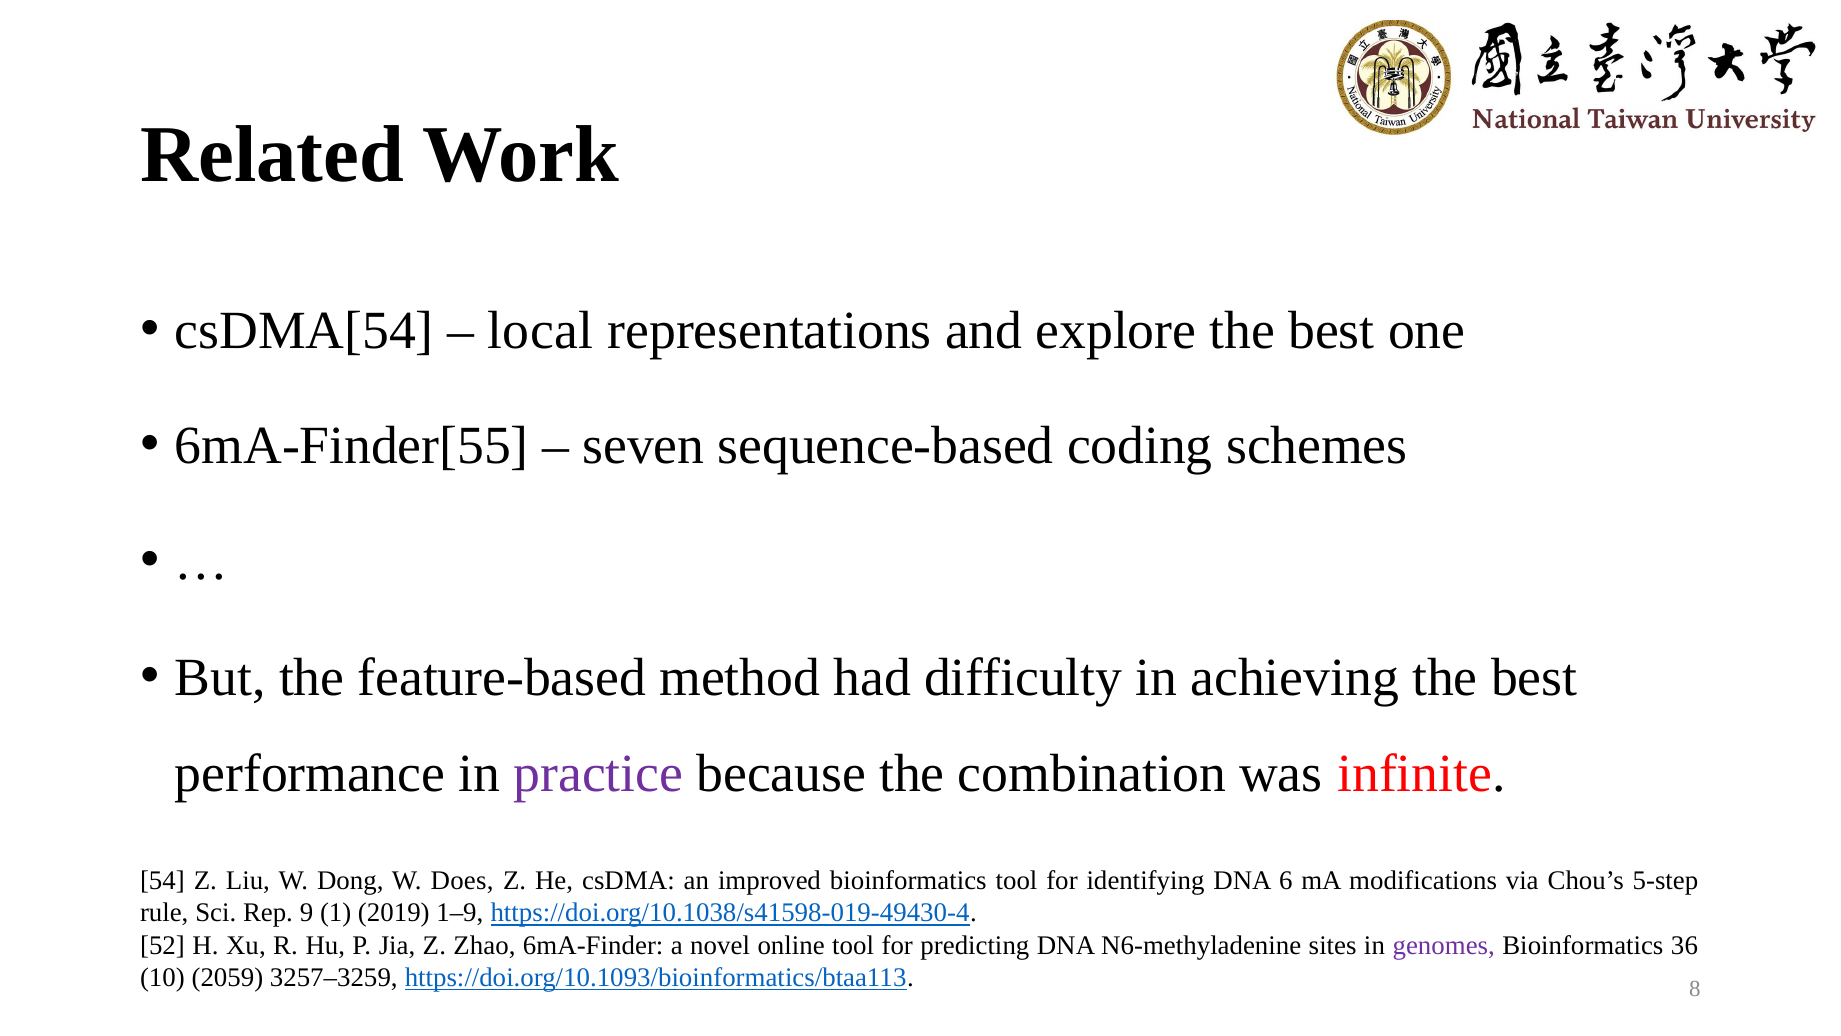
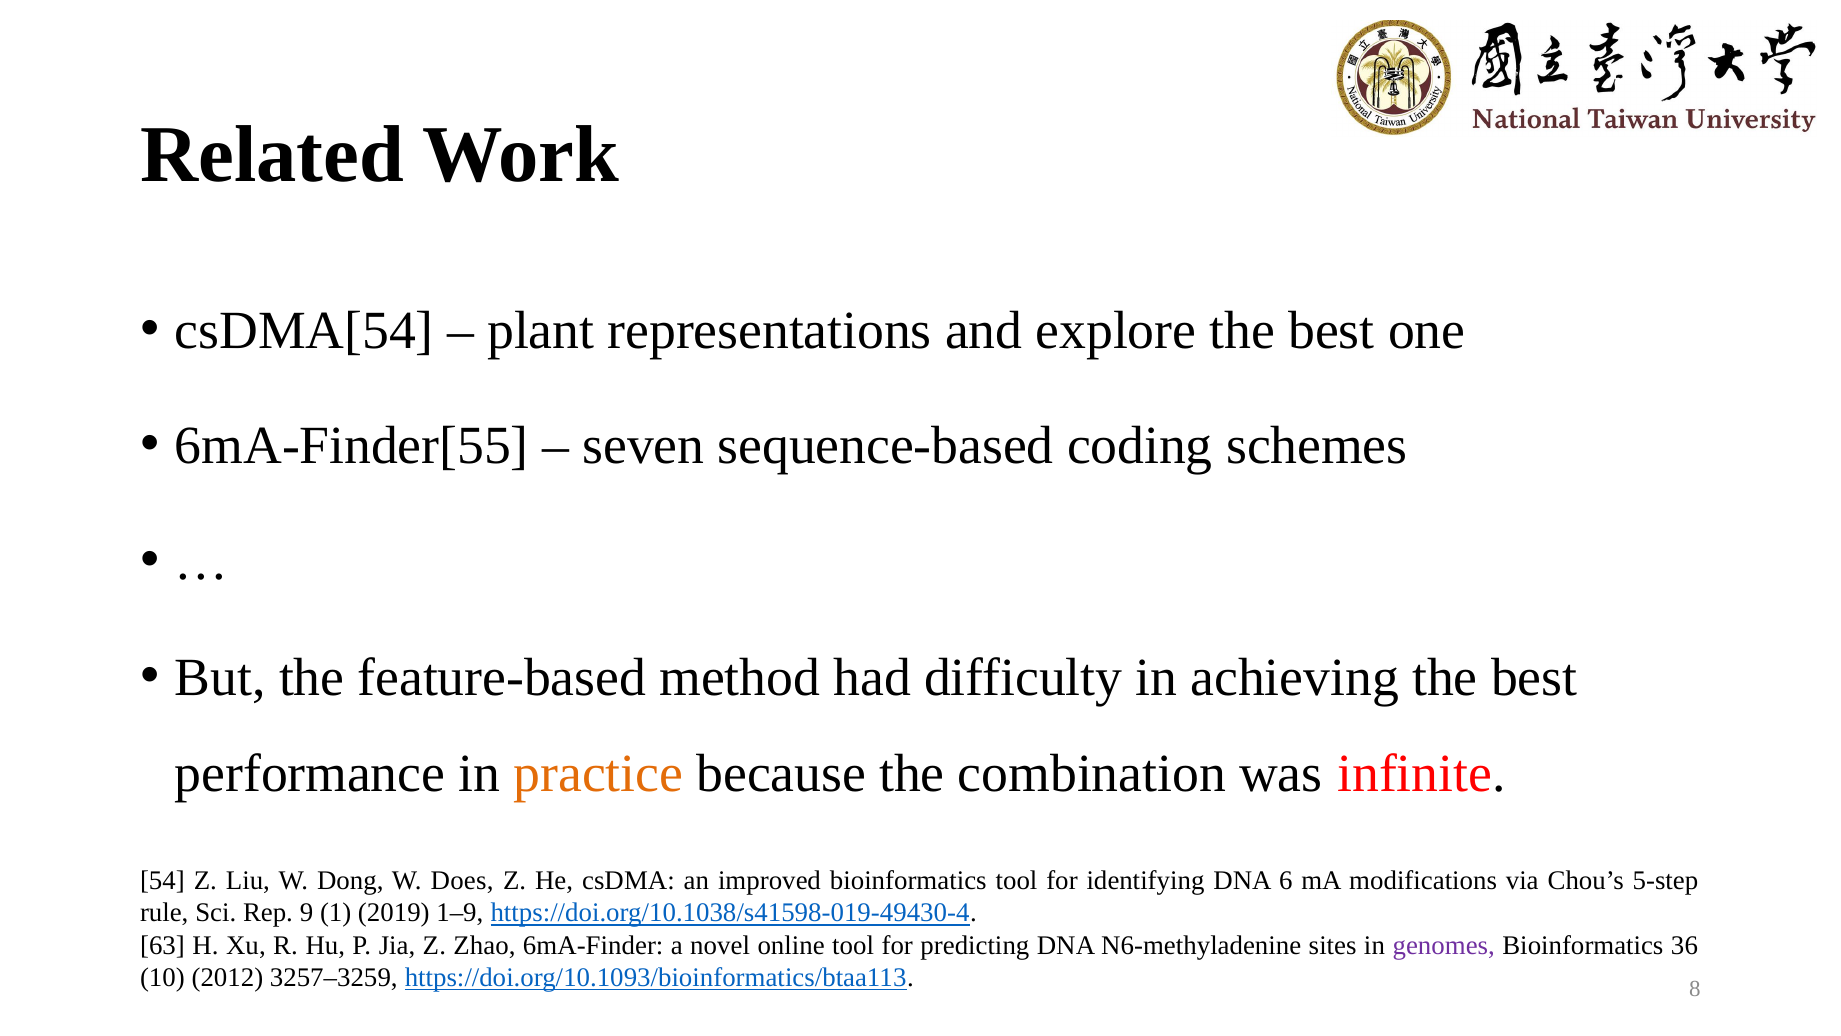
local: local -> plant (541, 330)
practice colour: purple -> orange (598, 773)
52: 52 -> 63 (162, 945)
2059: 2059 -> 2012 (227, 977)
